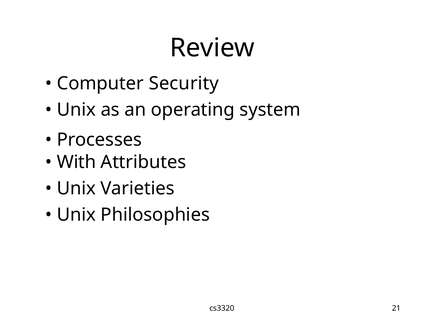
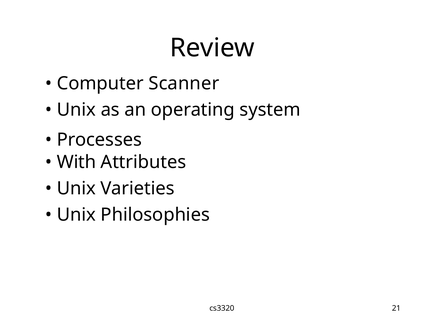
Security: Security -> Scanner (184, 84)
